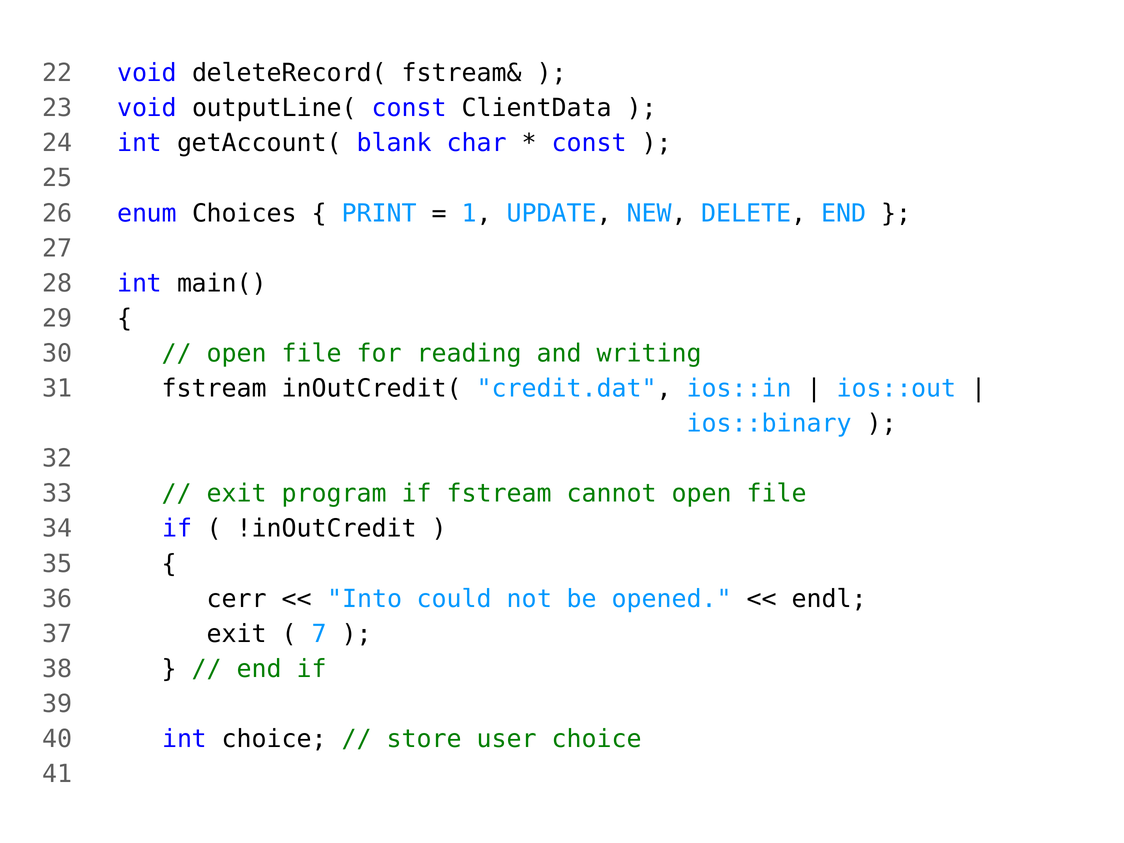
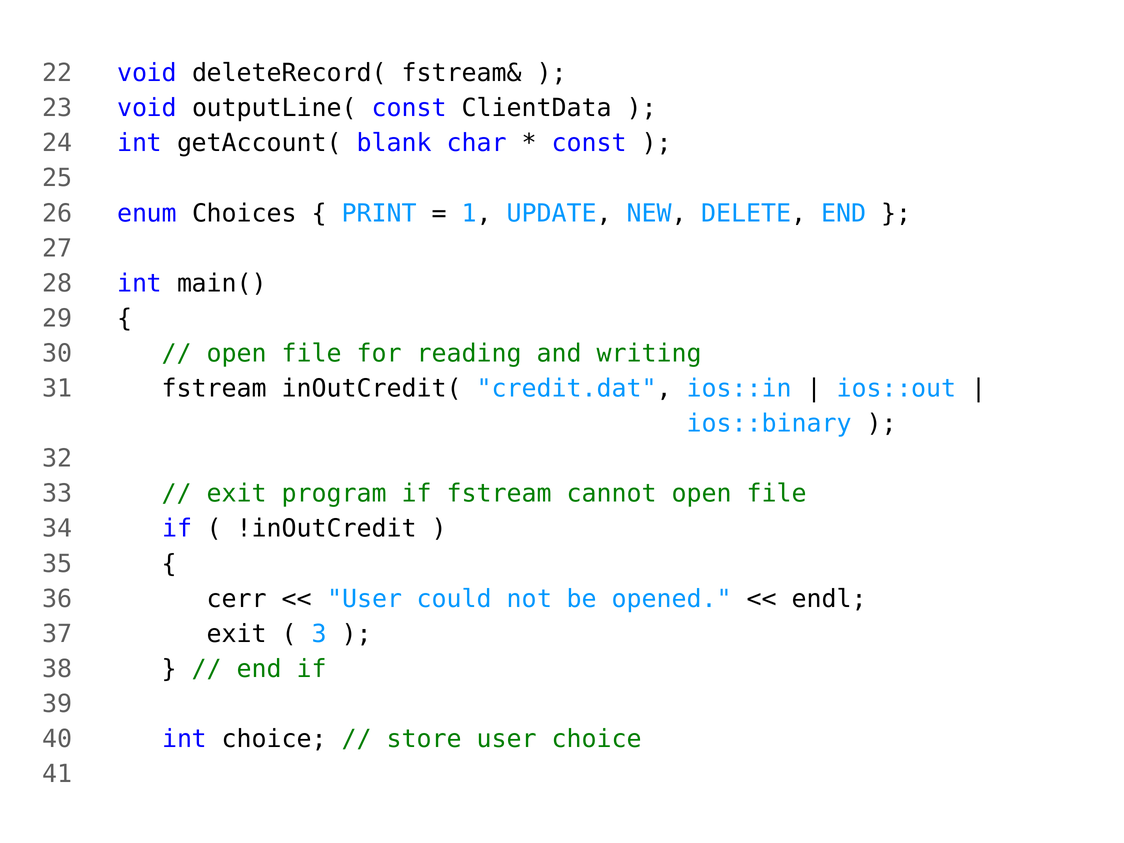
Into: Into -> User (365, 599)
7: 7 -> 3 (319, 634)
